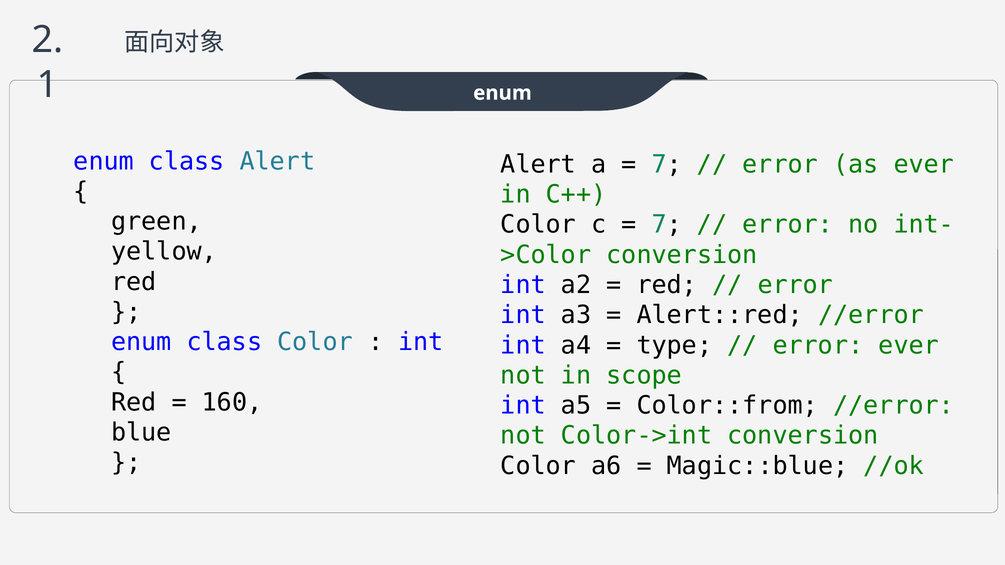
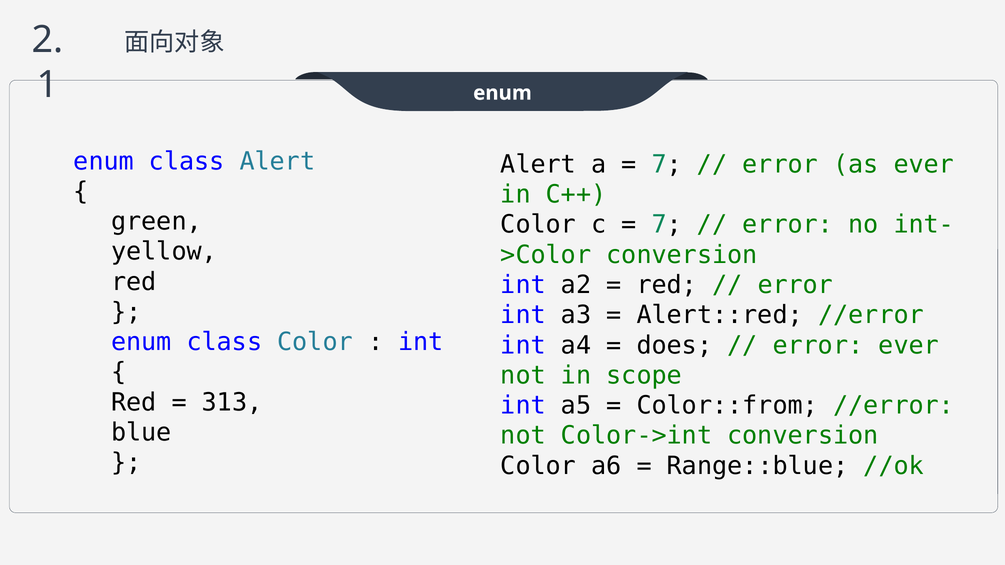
type: type -> does (674, 345)
160: 160 -> 313 (232, 403)
Magic::blue: Magic::blue -> Range::blue (758, 466)
